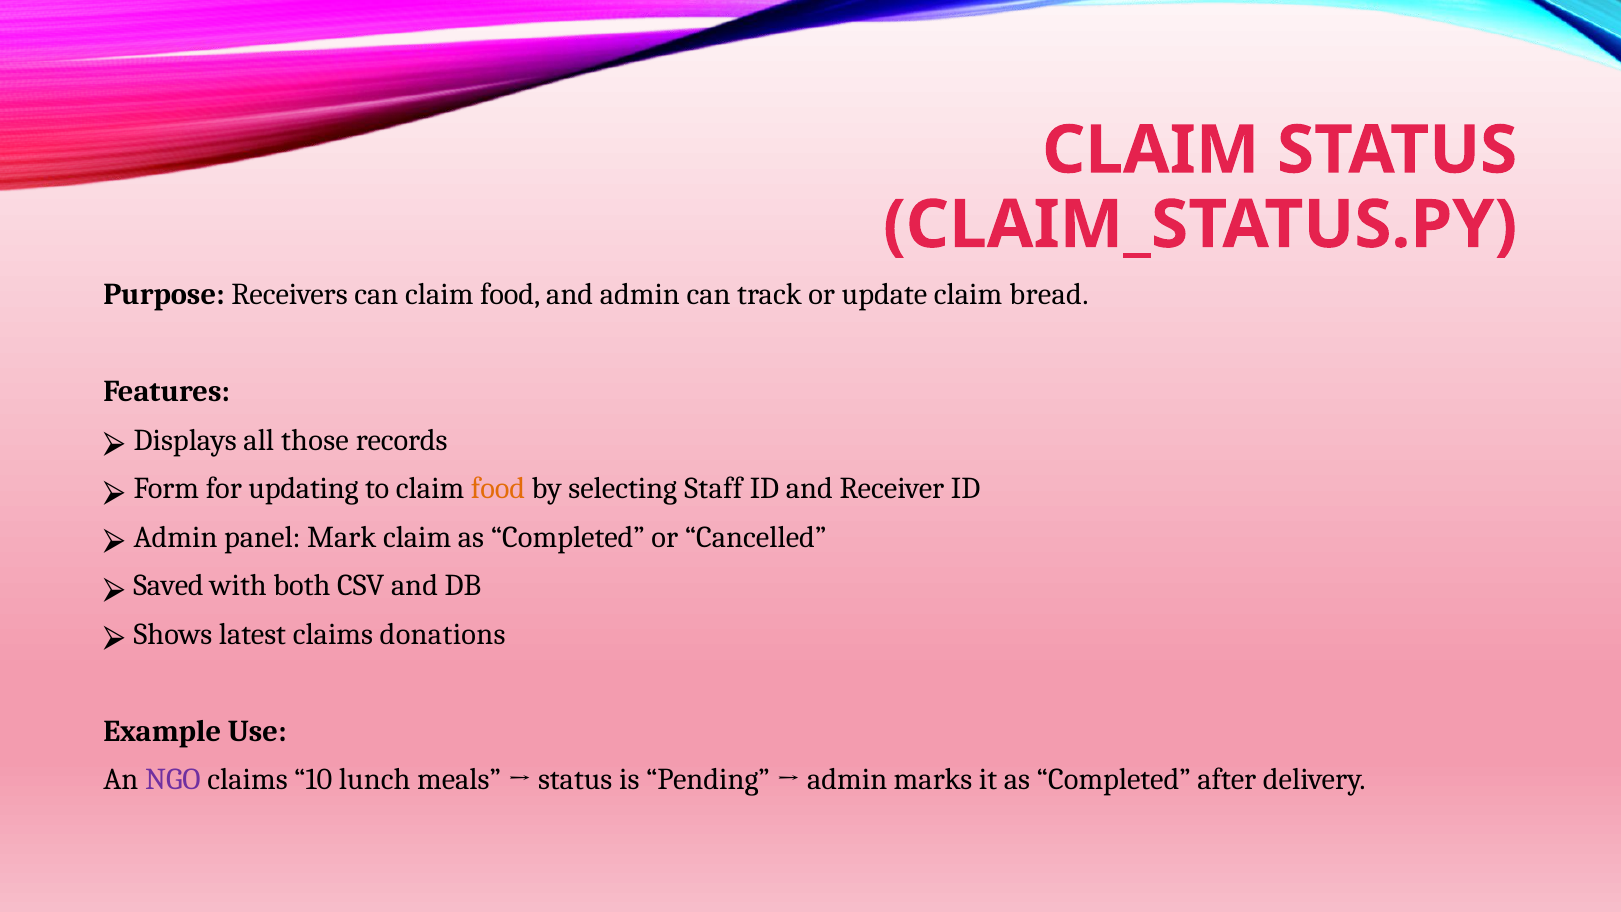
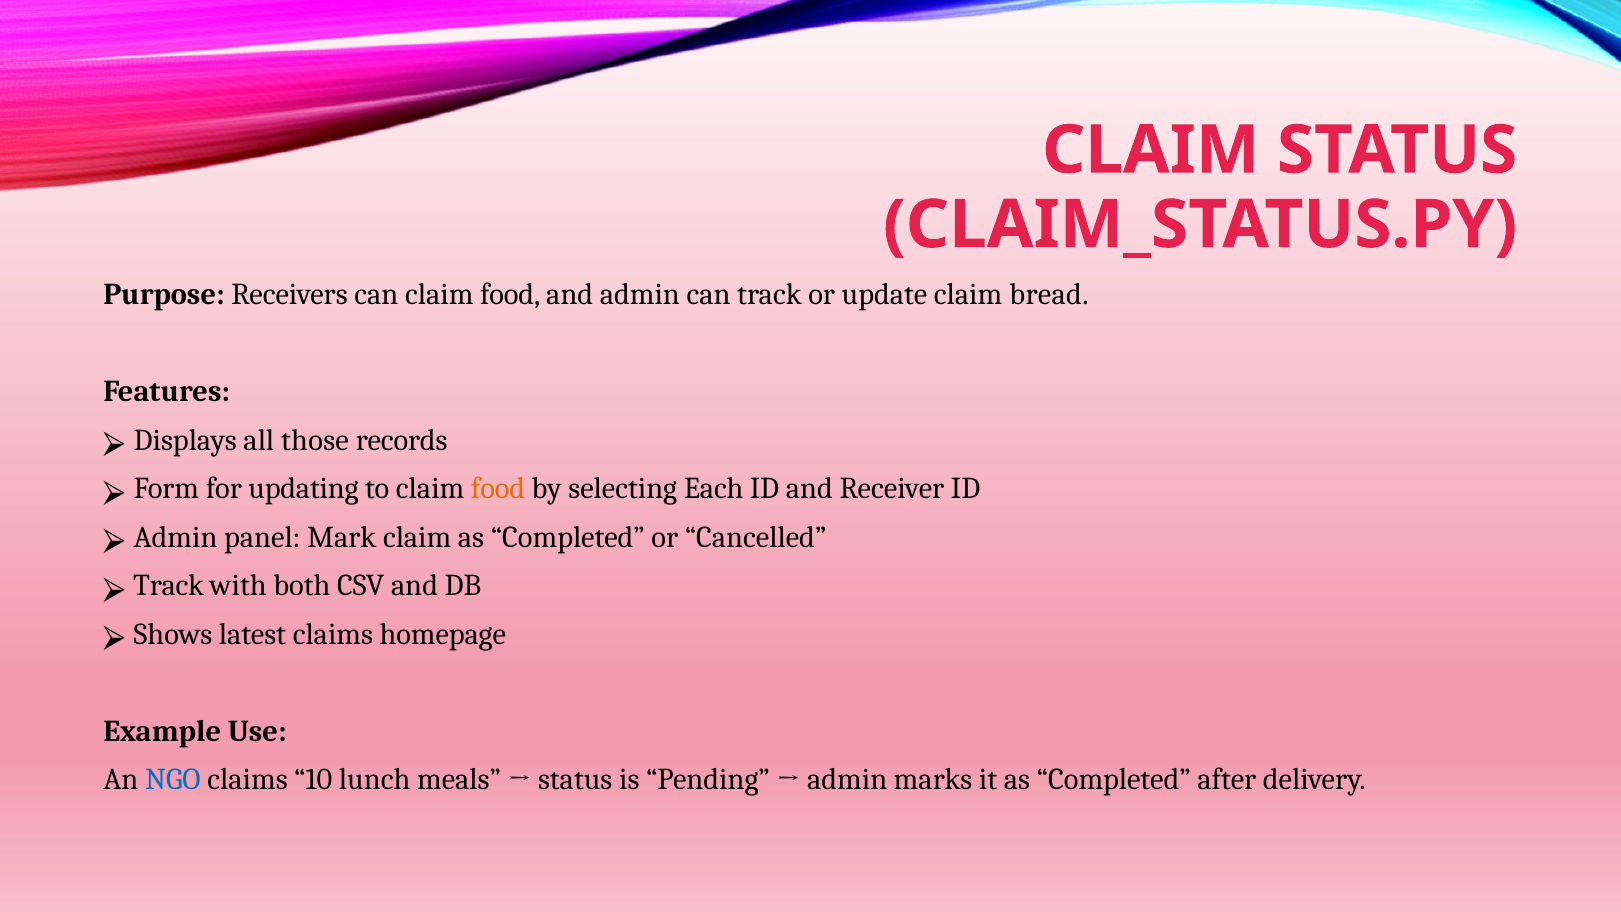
Staff: Staff -> Each (714, 489)
Saved: Saved -> Track (169, 586)
donations: donations -> homepage (443, 634)
NGO colour: purple -> blue (173, 780)
